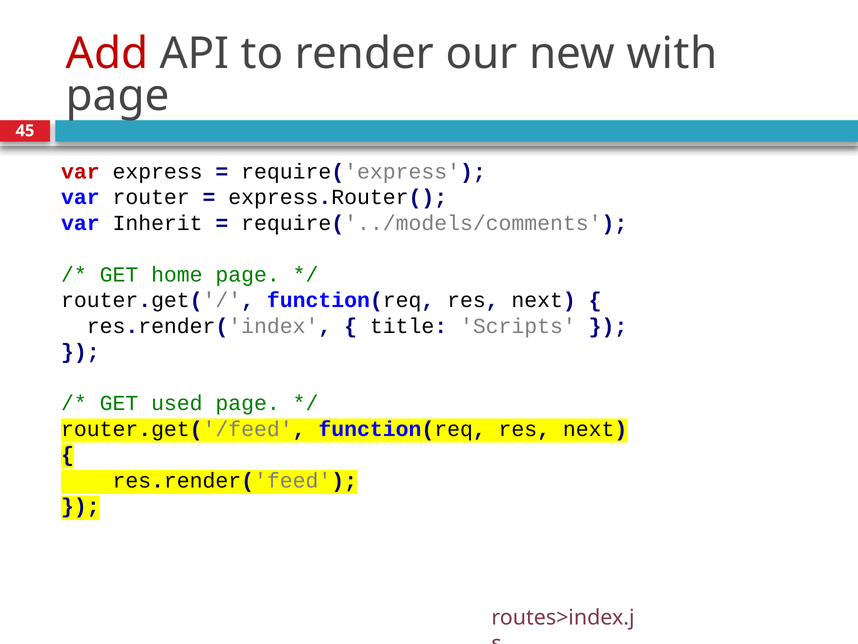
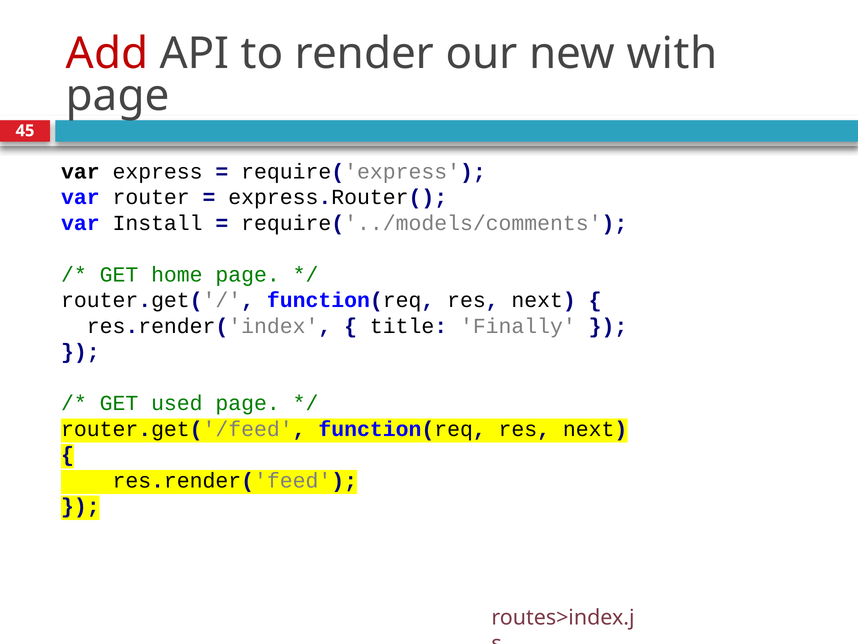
var colour: red -> black (80, 171)
Inherit: Inherit -> Install (158, 223)
Scripts: Scripts -> Finally (518, 326)
